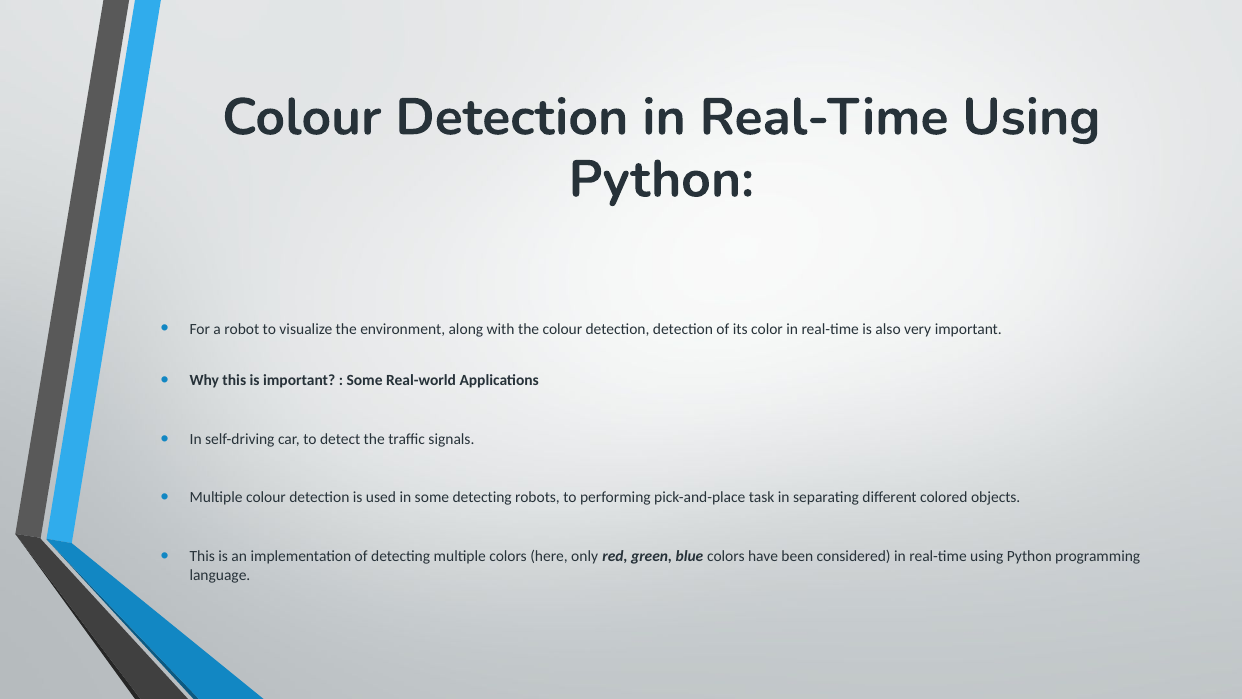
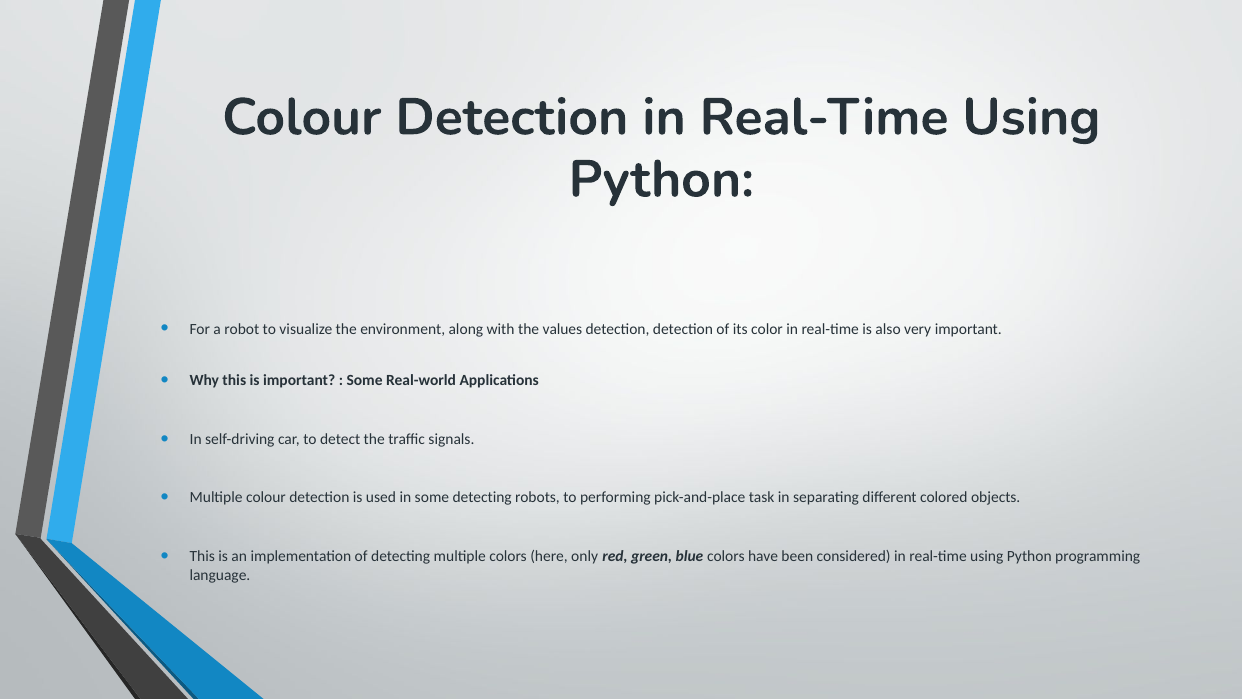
the colour: colour -> values (562, 329)
